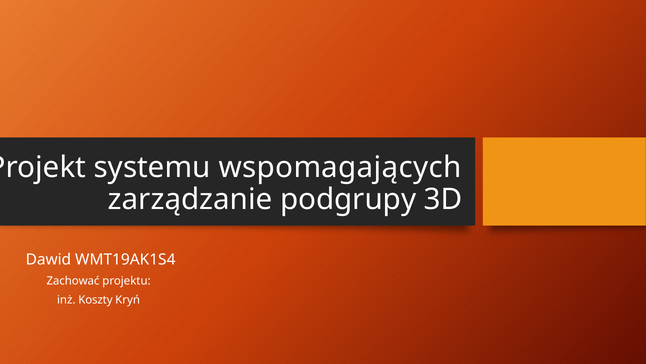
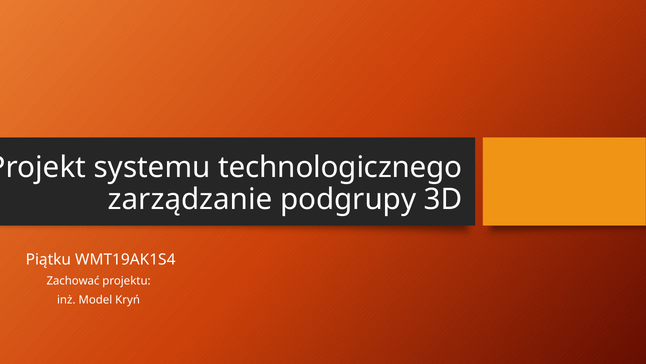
wspomagających: wspomagających -> technologicznego (340, 167)
Dawid: Dawid -> Piątku (48, 259)
Koszty: Koszty -> Model (95, 299)
